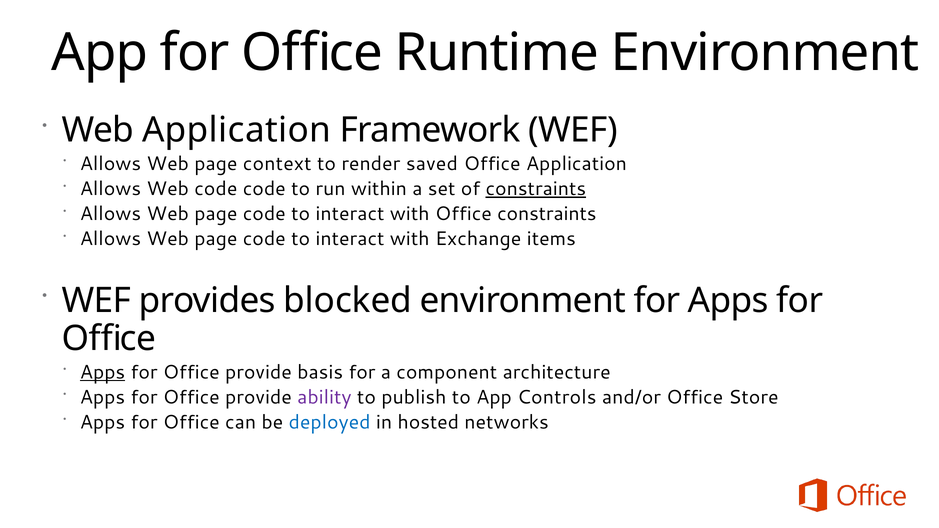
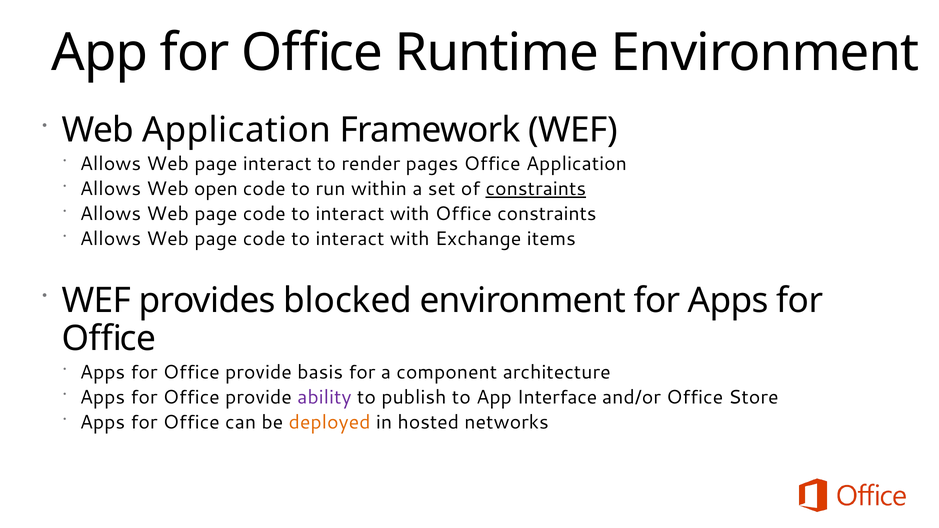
page context: context -> interact (277, 164)
saved: saved -> pages (432, 164)
Web code: code -> open (216, 189)
Apps underline: present -> none (103, 372)
Controls: Controls -> Interface (557, 397)
deployed colour: blue -> orange (330, 422)
